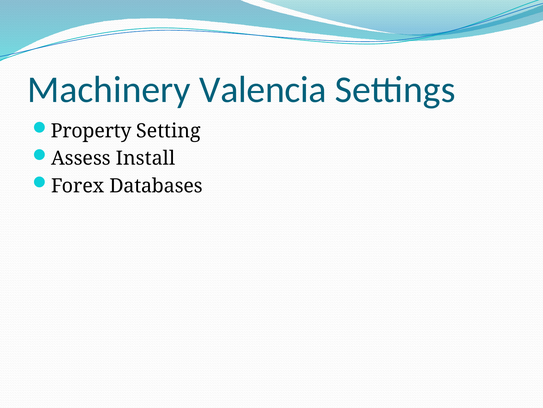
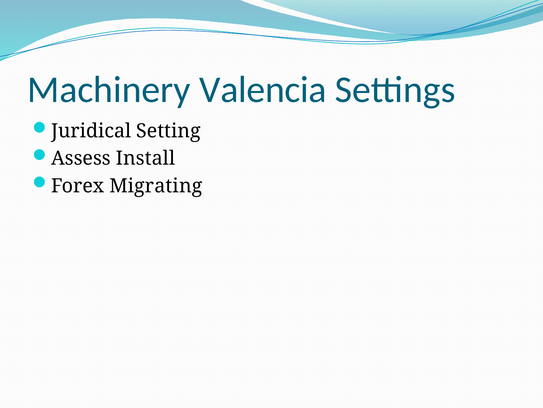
Property: Property -> Juridical (91, 131)
Databases: Databases -> Migrating (156, 186)
